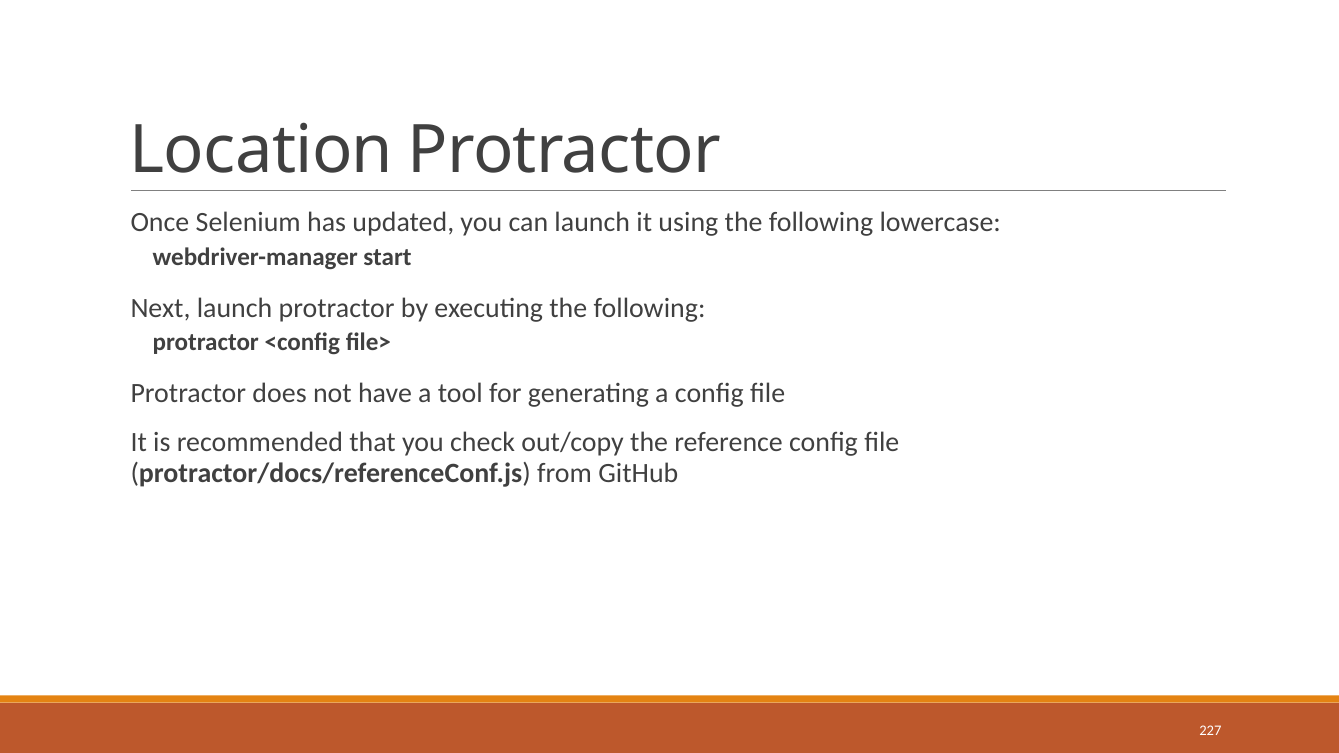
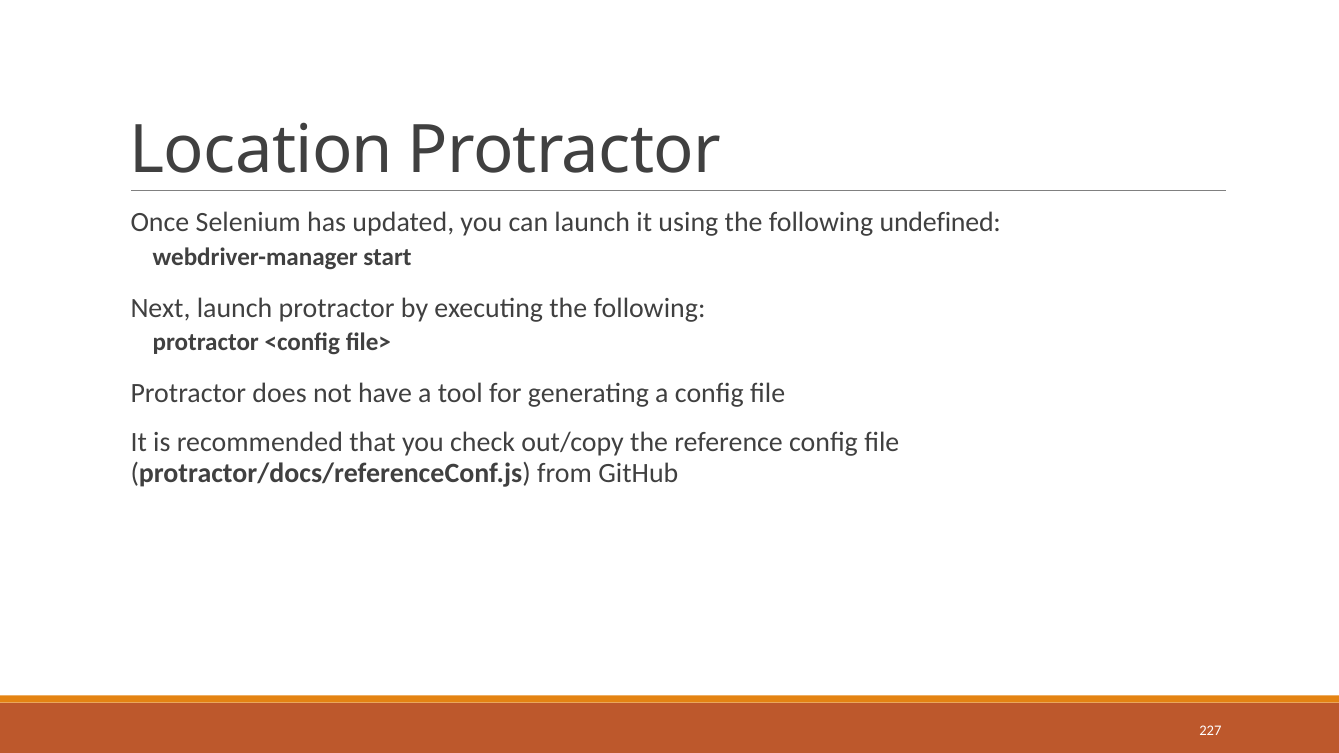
lowercase: lowercase -> undefined (940, 223)
